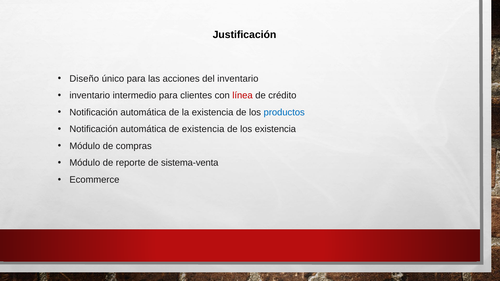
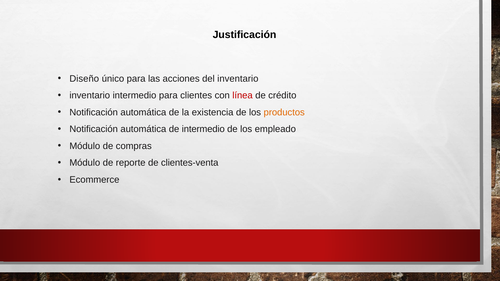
productos colour: blue -> orange (284, 112)
de existencia: existencia -> intermedio (203, 129)
los existencia: existencia -> empleado (275, 129)
sistema-venta: sistema-venta -> clientes-venta (190, 163)
